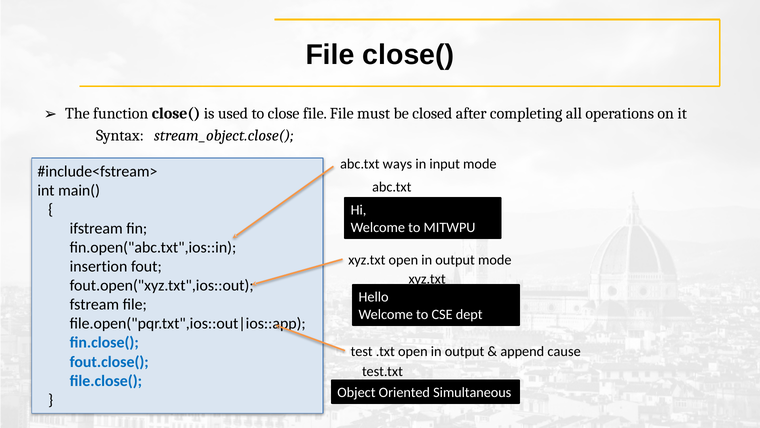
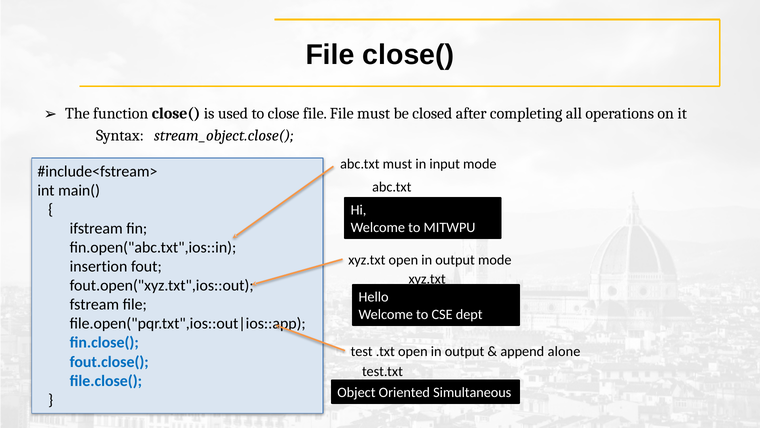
abc.txt ways: ways -> must (397, 164)
cause: cause -> alone (564, 351)
